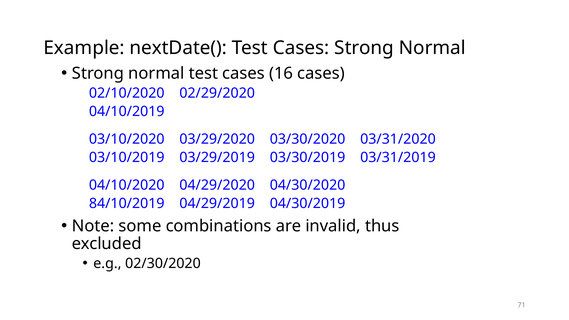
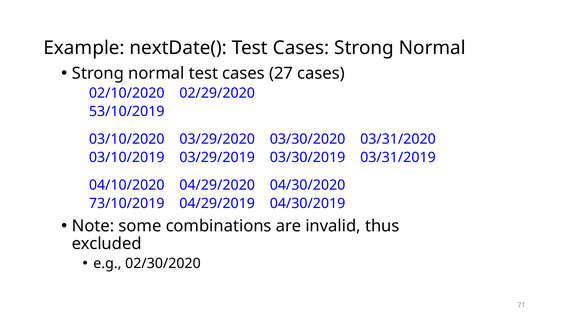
16: 16 -> 27 (281, 73)
04/10/2019: 04/10/2019 -> 53/10/2019 (127, 111)
84/10/2019: 84/10/2019 -> 73/10/2019 (127, 203)
